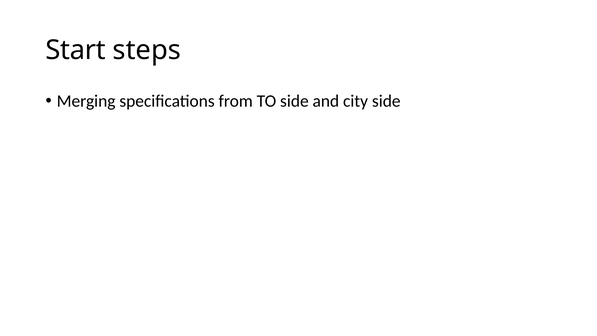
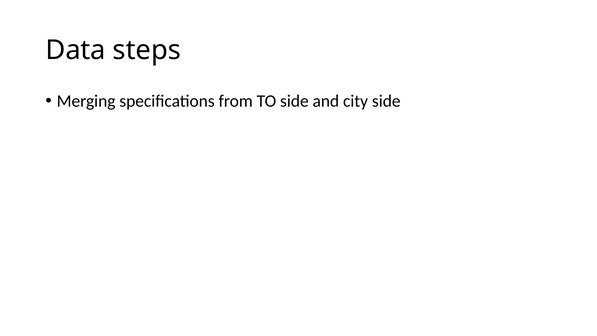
Start: Start -> Data (76, 50)
